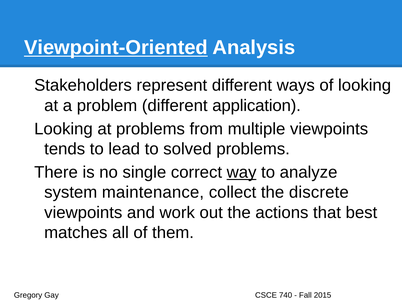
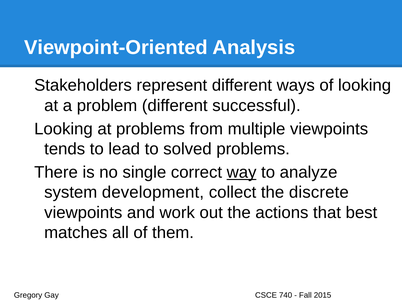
Viewpoint-Oriented underline: present -> none (116, 48)
application: application -> successful (256, 106)
maintenance: maintenance -> development (153, 193)
